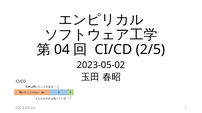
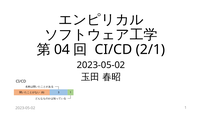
2/5: 2/5 -> 2/1 (150, 50)
